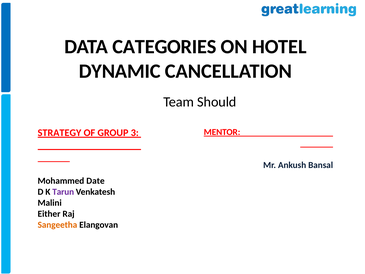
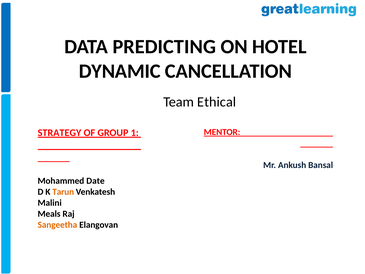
CATEGORIES: CATEGORIES -> PREDICTING (164, 47)
Should: Should -> Ethical (217, 102)
3: 3 -> 1 (135, 133)
Tarun colour: purple -> orange (63, 192)
Either: Either -> Meals (49, 214)
